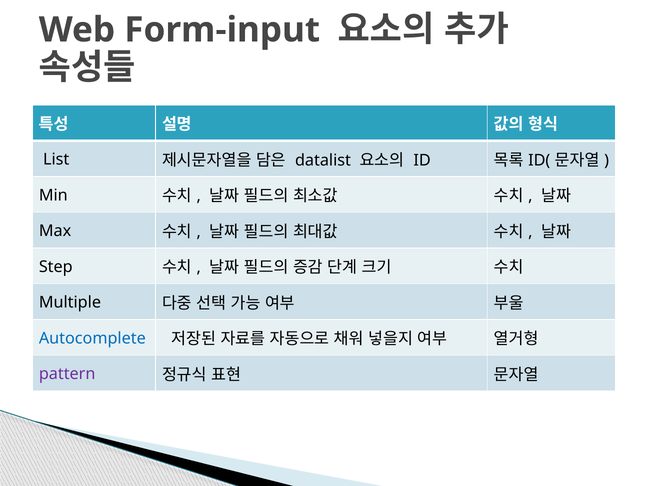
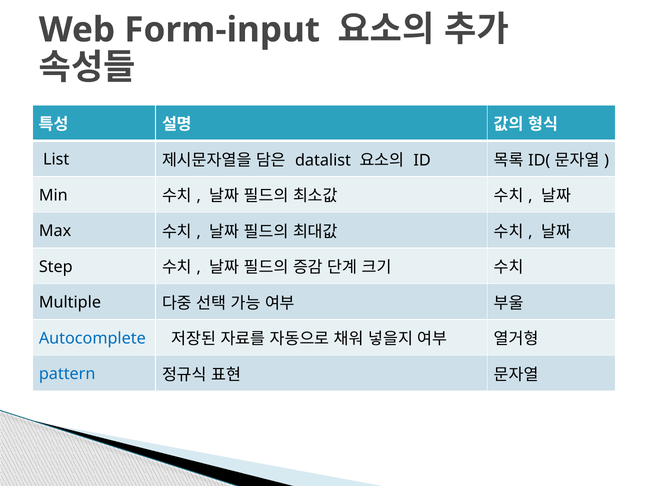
pattern colour: purple -> blue (67, 374)
